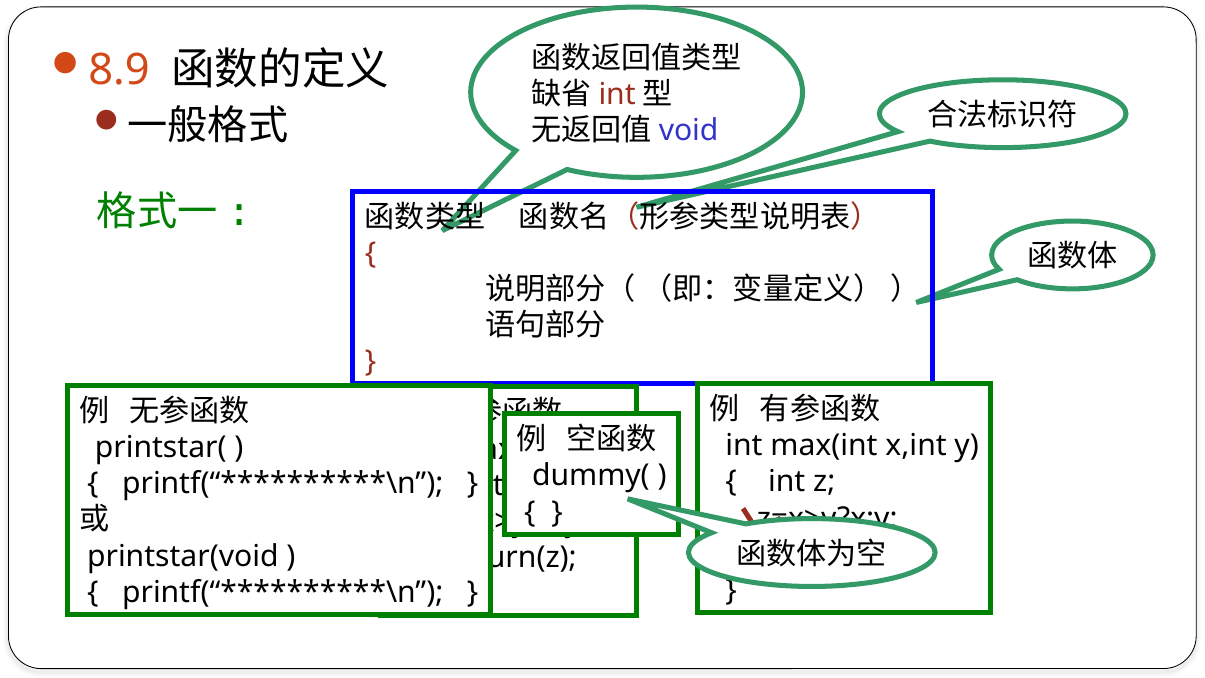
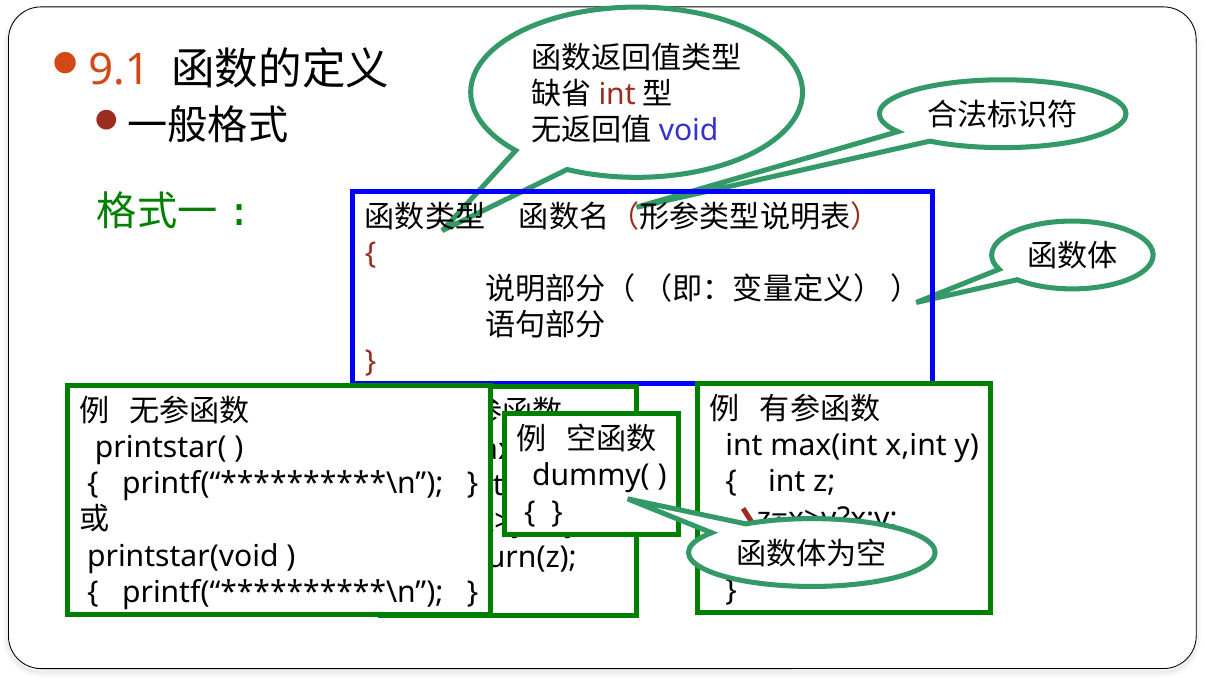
8.9: 8.9 -> 9.1 (119, 71)
